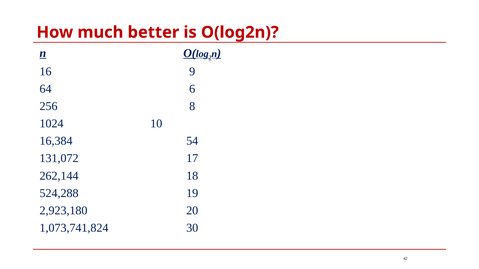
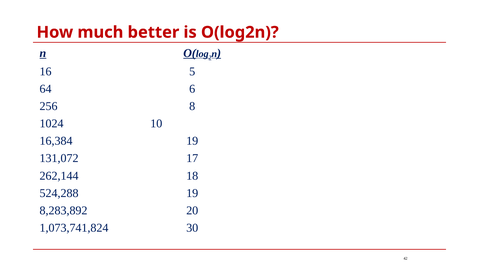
9: 9 -> 5 (192, 72)
16,384 54: 54 -> 19 (192, 141)
2,923,180: 2,923,180 -> 8,283,892 (64, 211)
